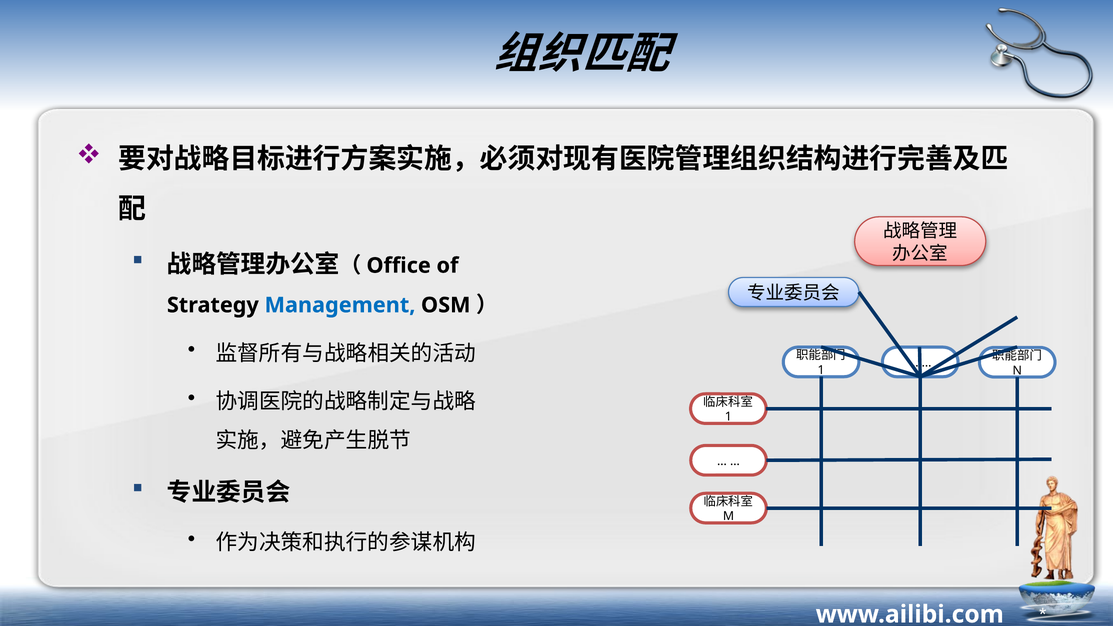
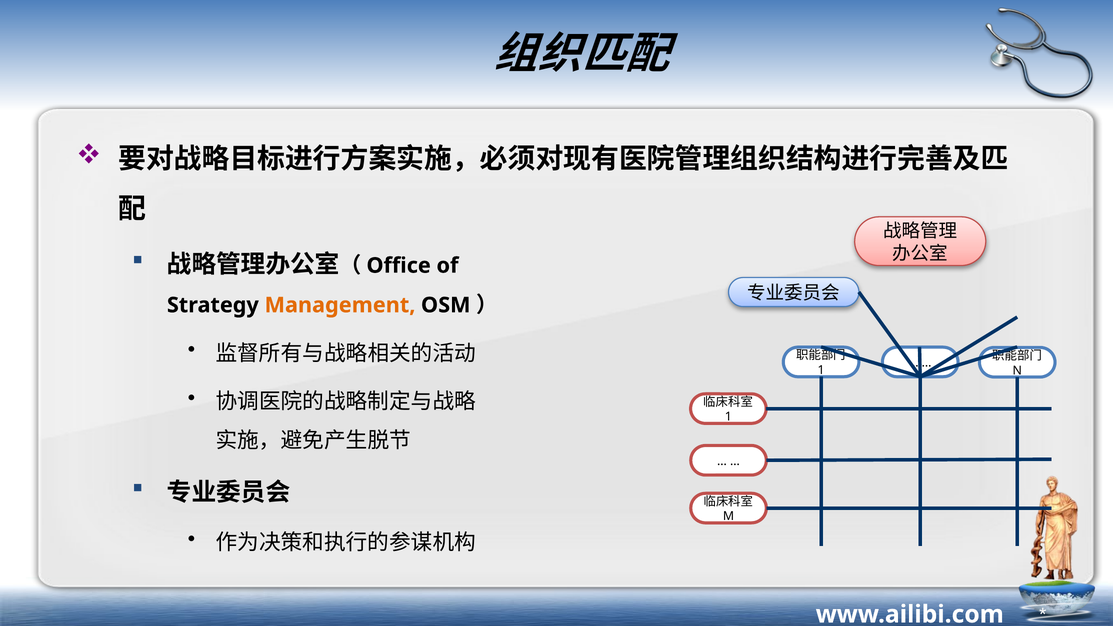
Management colour: blue -> orange (340, 305)
